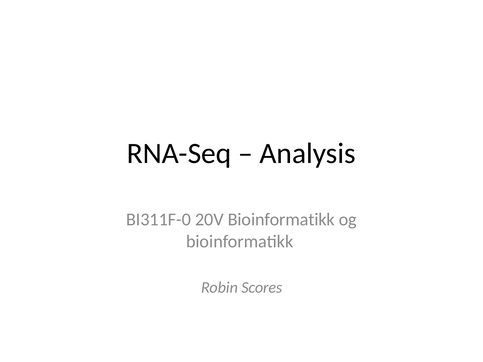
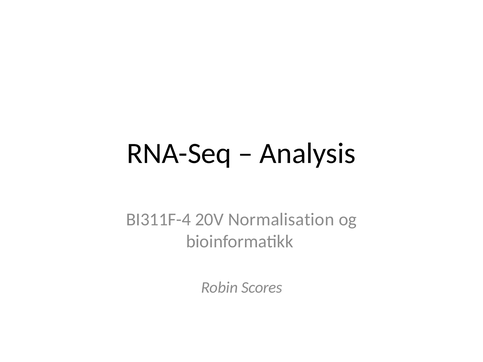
BI311F-0: BI311F-0 -> BI311F-4 (159, 220)
20V Bioinformatikk: Bioinformatikk -> Normalisation (281, 220)
